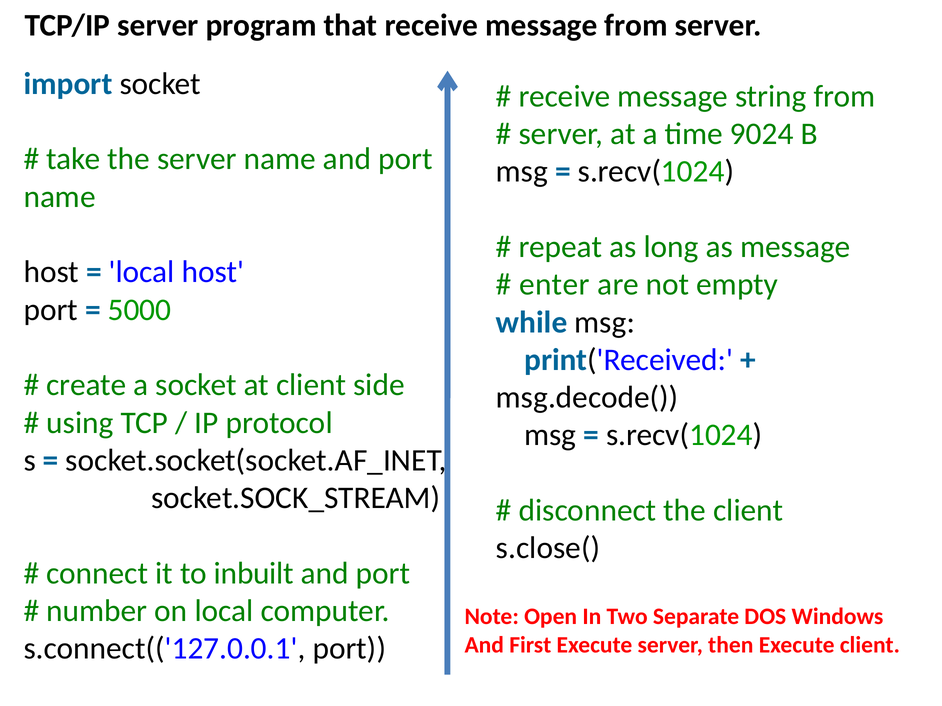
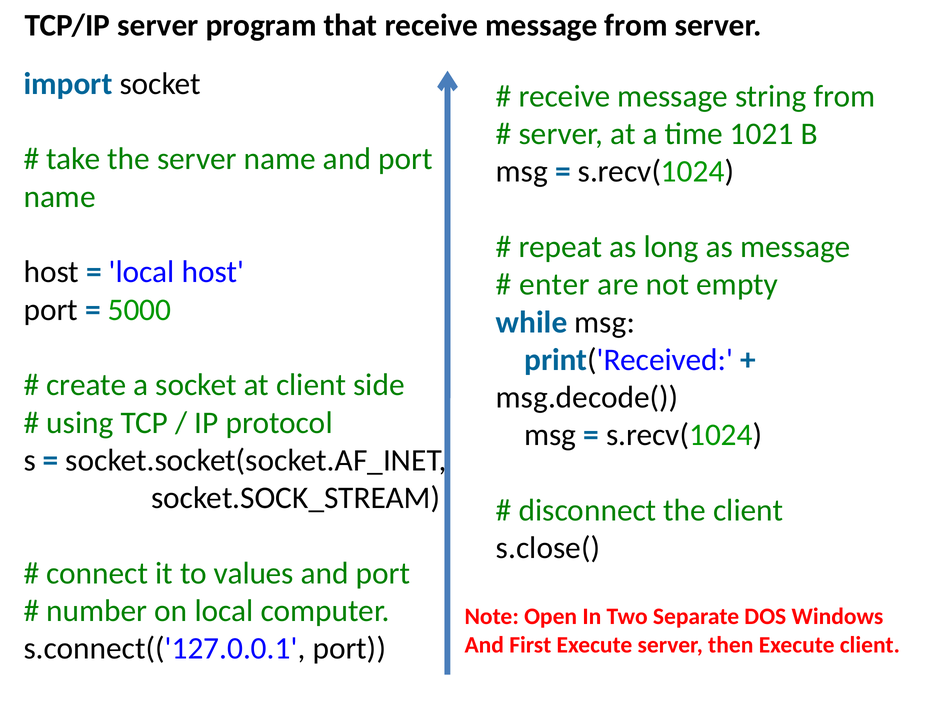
9024: 9024 -> 1021 (762, 134)
inbuilt: inbuilt -> values (254, 574)
